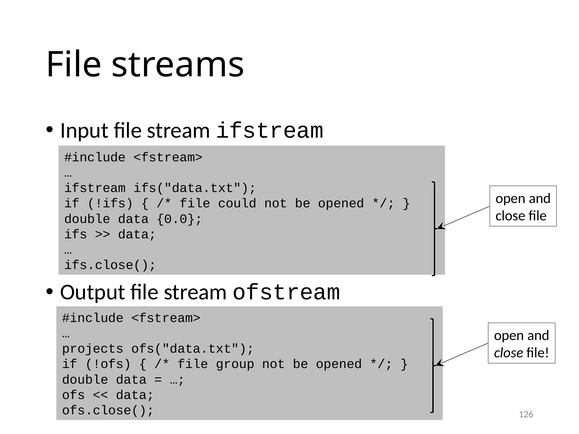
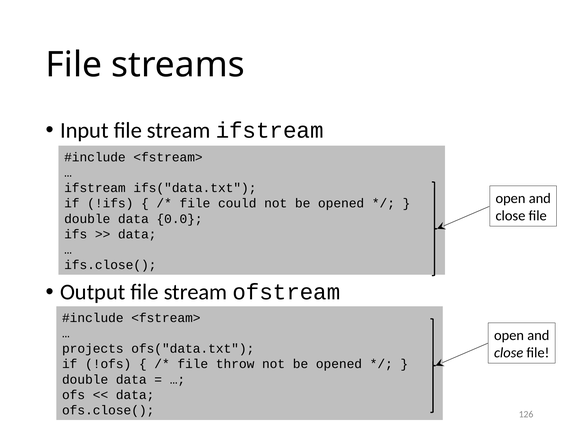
group: group -> throw (235, 364)
